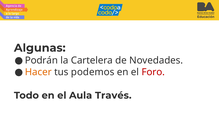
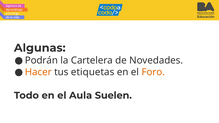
podemos: podemos -> etiquetas (93, 72)
Foro colour: red -> orange (153, 72)
Través: Través -> Suelen (113, 96)
